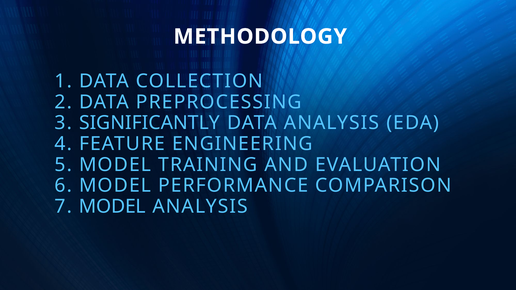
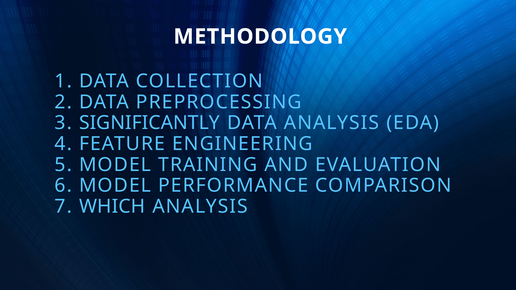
7 MODEL: MODEL -> WHICH (112, 207)
